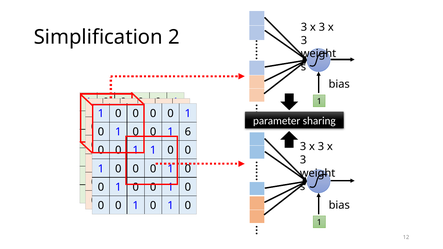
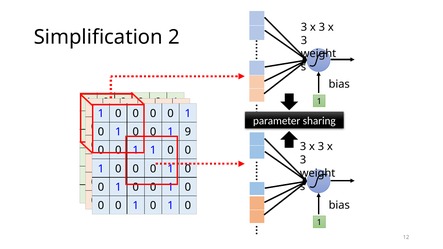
6: 6 -> 9 (188, 132)
